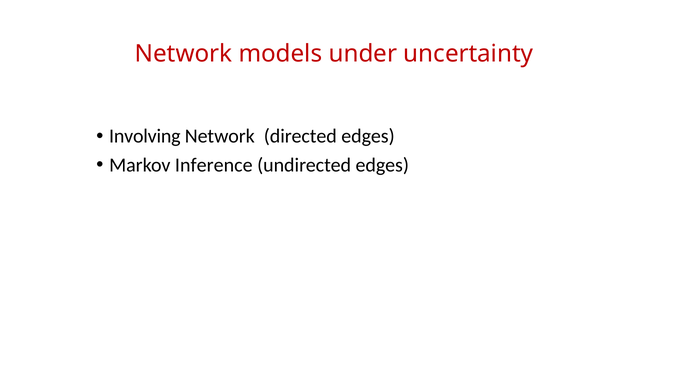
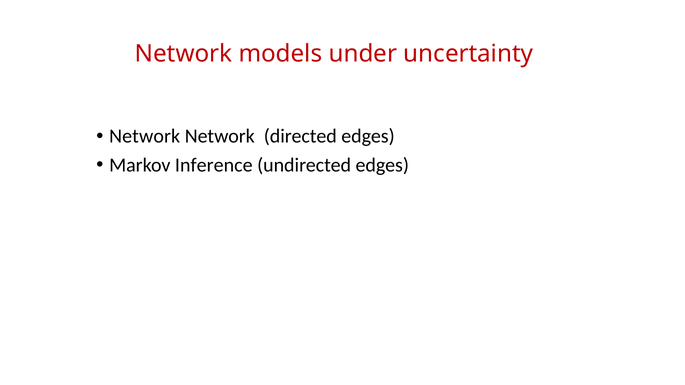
Involving: Involving -> Network (145, 136)
